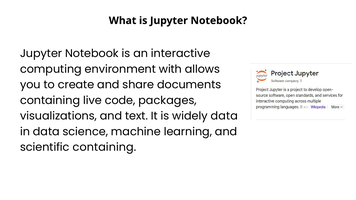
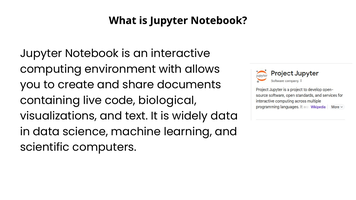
packages: packages -> biological (167, 100)
scientific containing: containing -> computers (104, 147)
